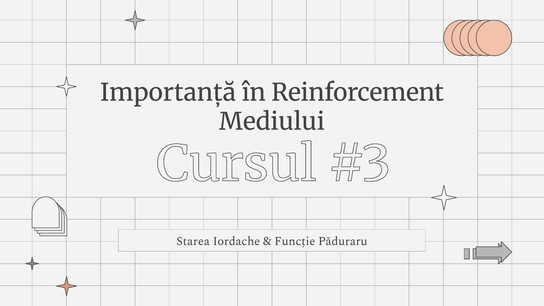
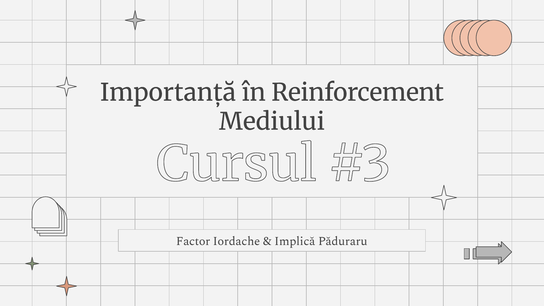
Starea: Starea -> Factor (193, 241)
Funcție: Funcție -> Implică (295, 241)
